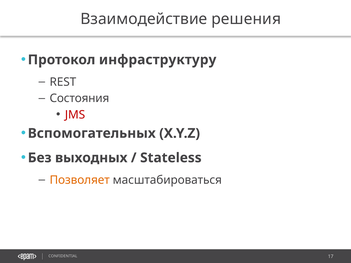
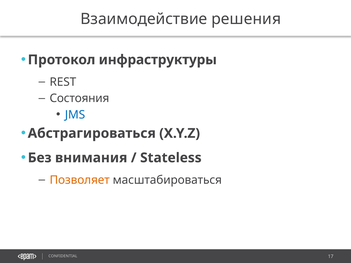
инфраструктуру: инфраструктуру -> инфраструктуры (158, 60)
JMS colour: red -> blue (75, 115)
Вспомогательных: Вспомогательных -> Абстрагироваться (92, 133)
выходных: выходных -> внимания (91, 158)
